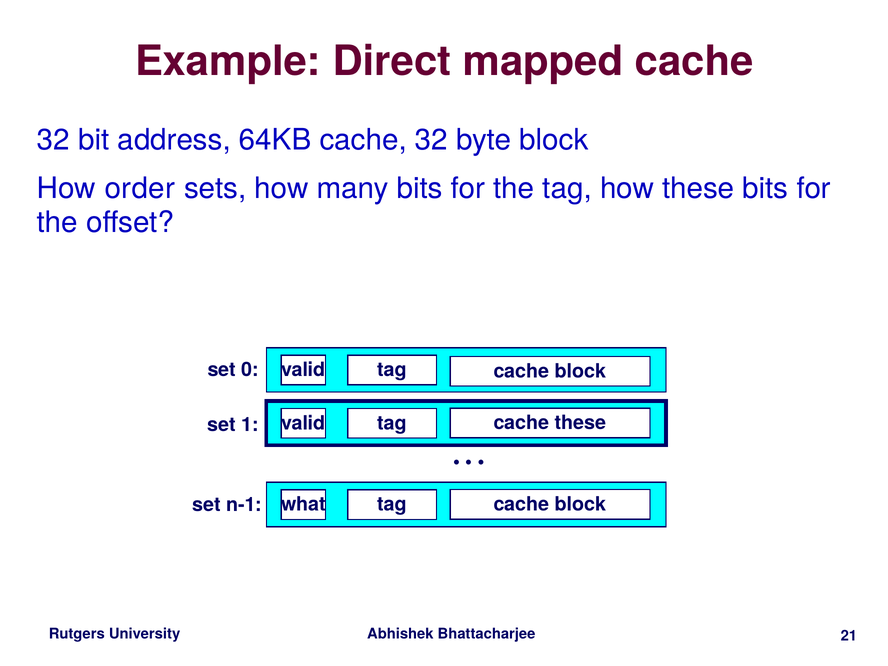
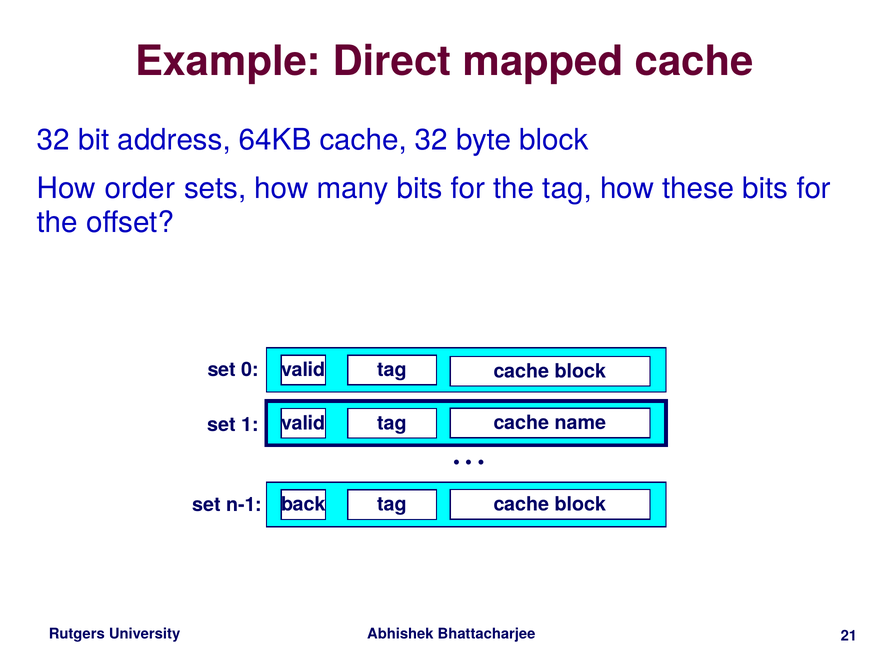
cache these: these -> name (581, 423)
what: what -> back (303, 504)
